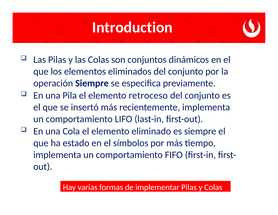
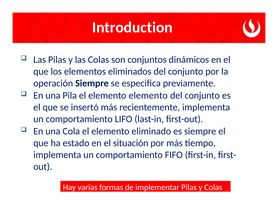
elemento retroceso: retroceso -> elemento (148, 95)
símbolos: símbolos -> situación (131, 143)
